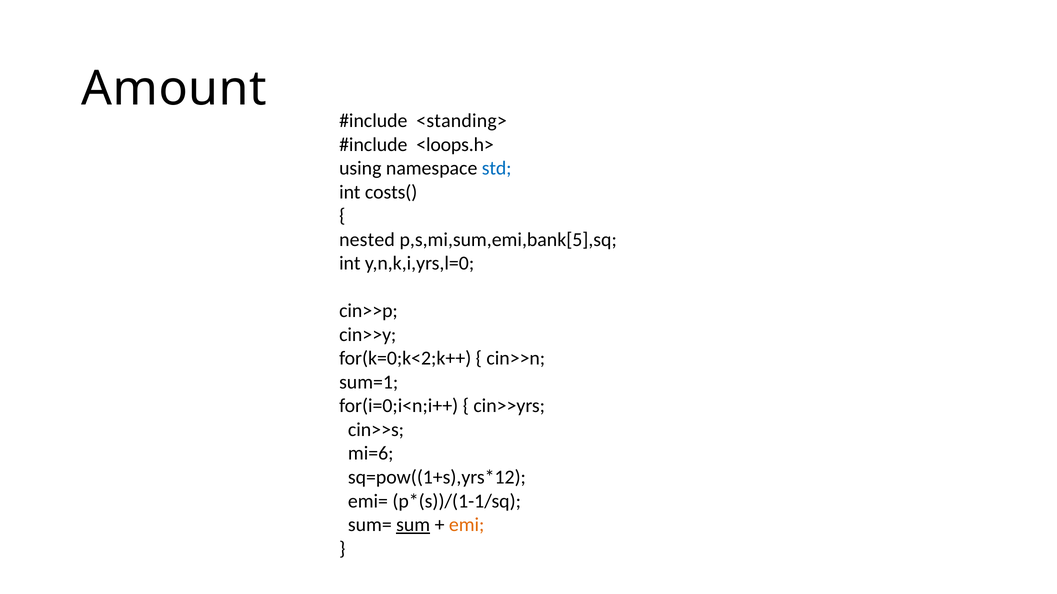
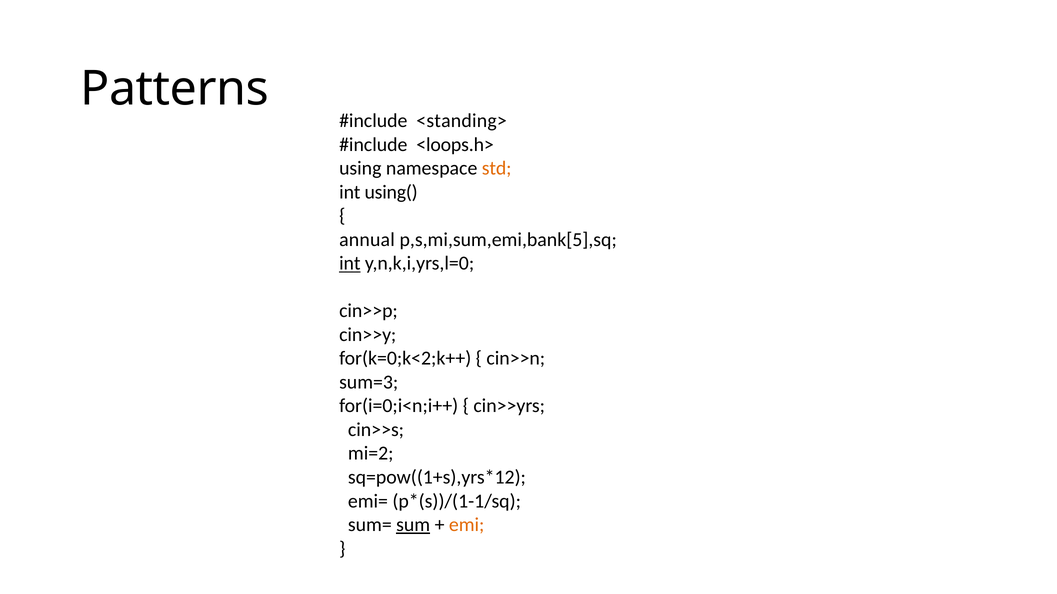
Amount: Amount -> Patterns (175, 89)
std colour: blue -> orange (497, 168)
costs(: costs( -> using( (391, 192)
nested: nested -> annual (367, 240)
int underline: none -> present (350, 264)
sum=1: sum=1 -> sum=3 (369, 383)
mi=6: mi=6 -> mi=2 (371, 454)
